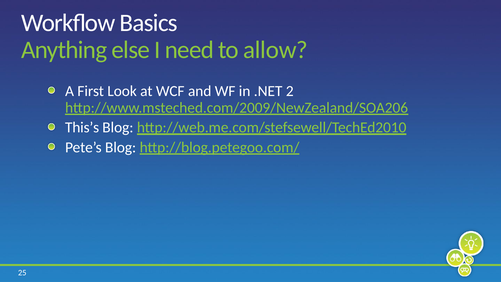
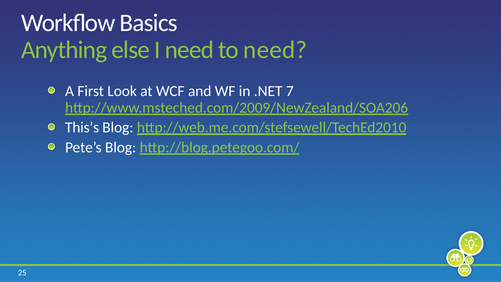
to allow: allow -> need (275, 50)
2: 2 -> 7 (290, 91)
